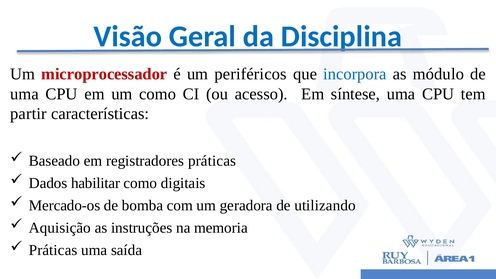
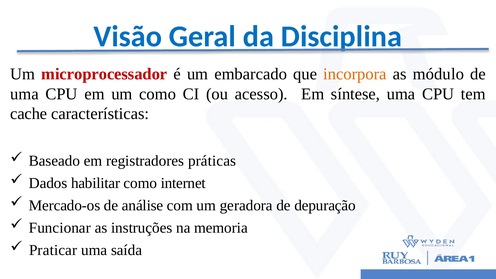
periféricos: periféricos -> embarcado (251, 74)
incorpora colour: blue -> orange (355, 74)
partir: partir -> cache (29, 114)
digitais: digitais -> internet (183, 183)
bomba: bomba -> análise (143, 205)
utilizando: utilizando -> depuração (325, 205)
Aquisição: Aquisição -> Funcionar (60, 228)
Práticas: Práticas -> Praticar (53, 250)
